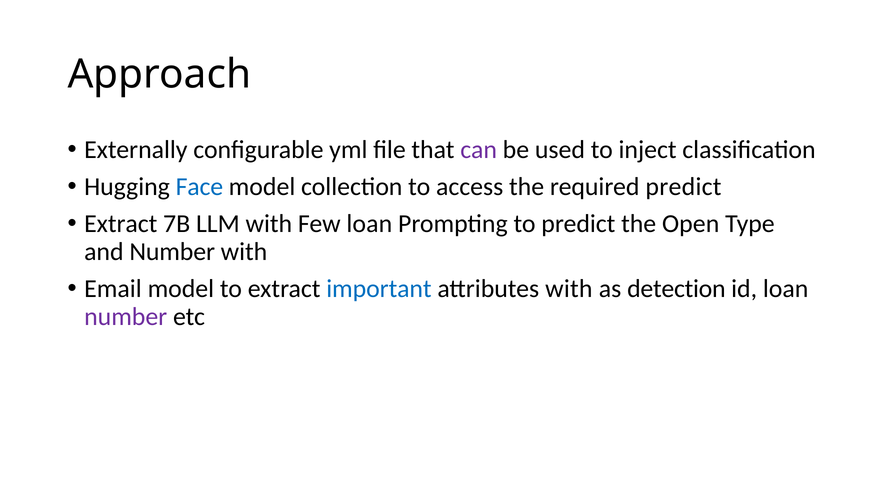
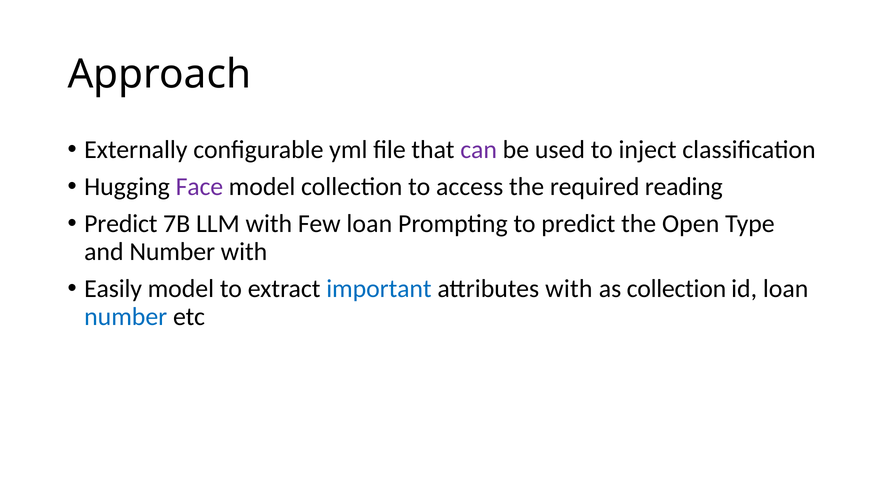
Face colour: blue -> purple (199, 187)
required predict: predict -> reading (684, 187)
Extract: Extract -> Predict (121, 224)
Email: Email -> Easily (113, 289)
as detection: detection -> collection (676, 289)
number colour: purple -> blue (126, 317)
